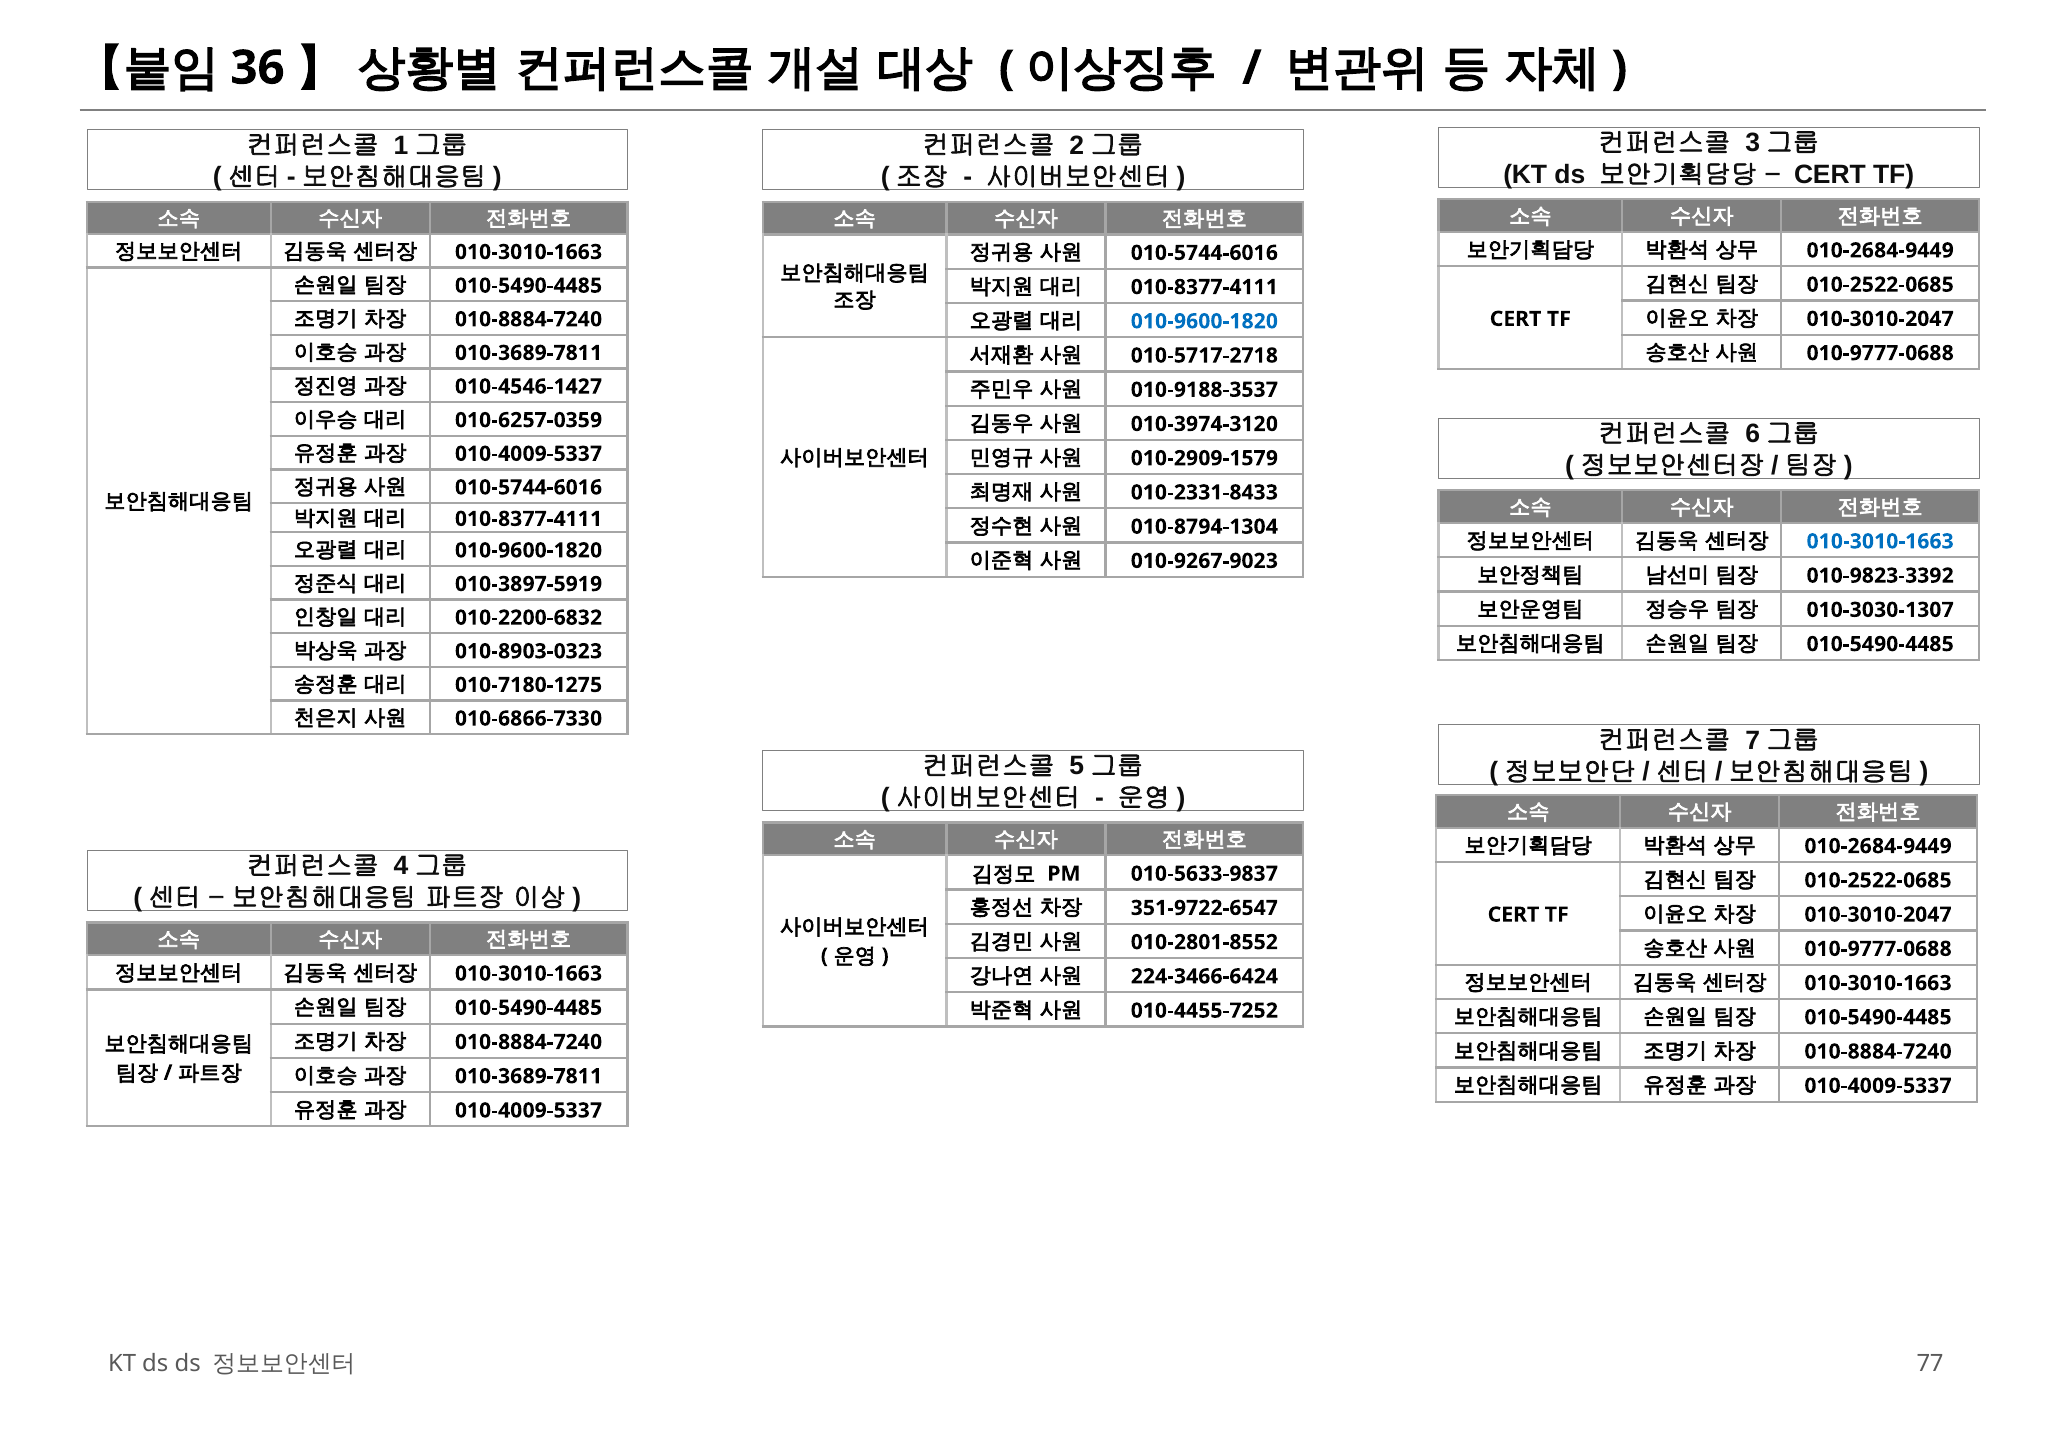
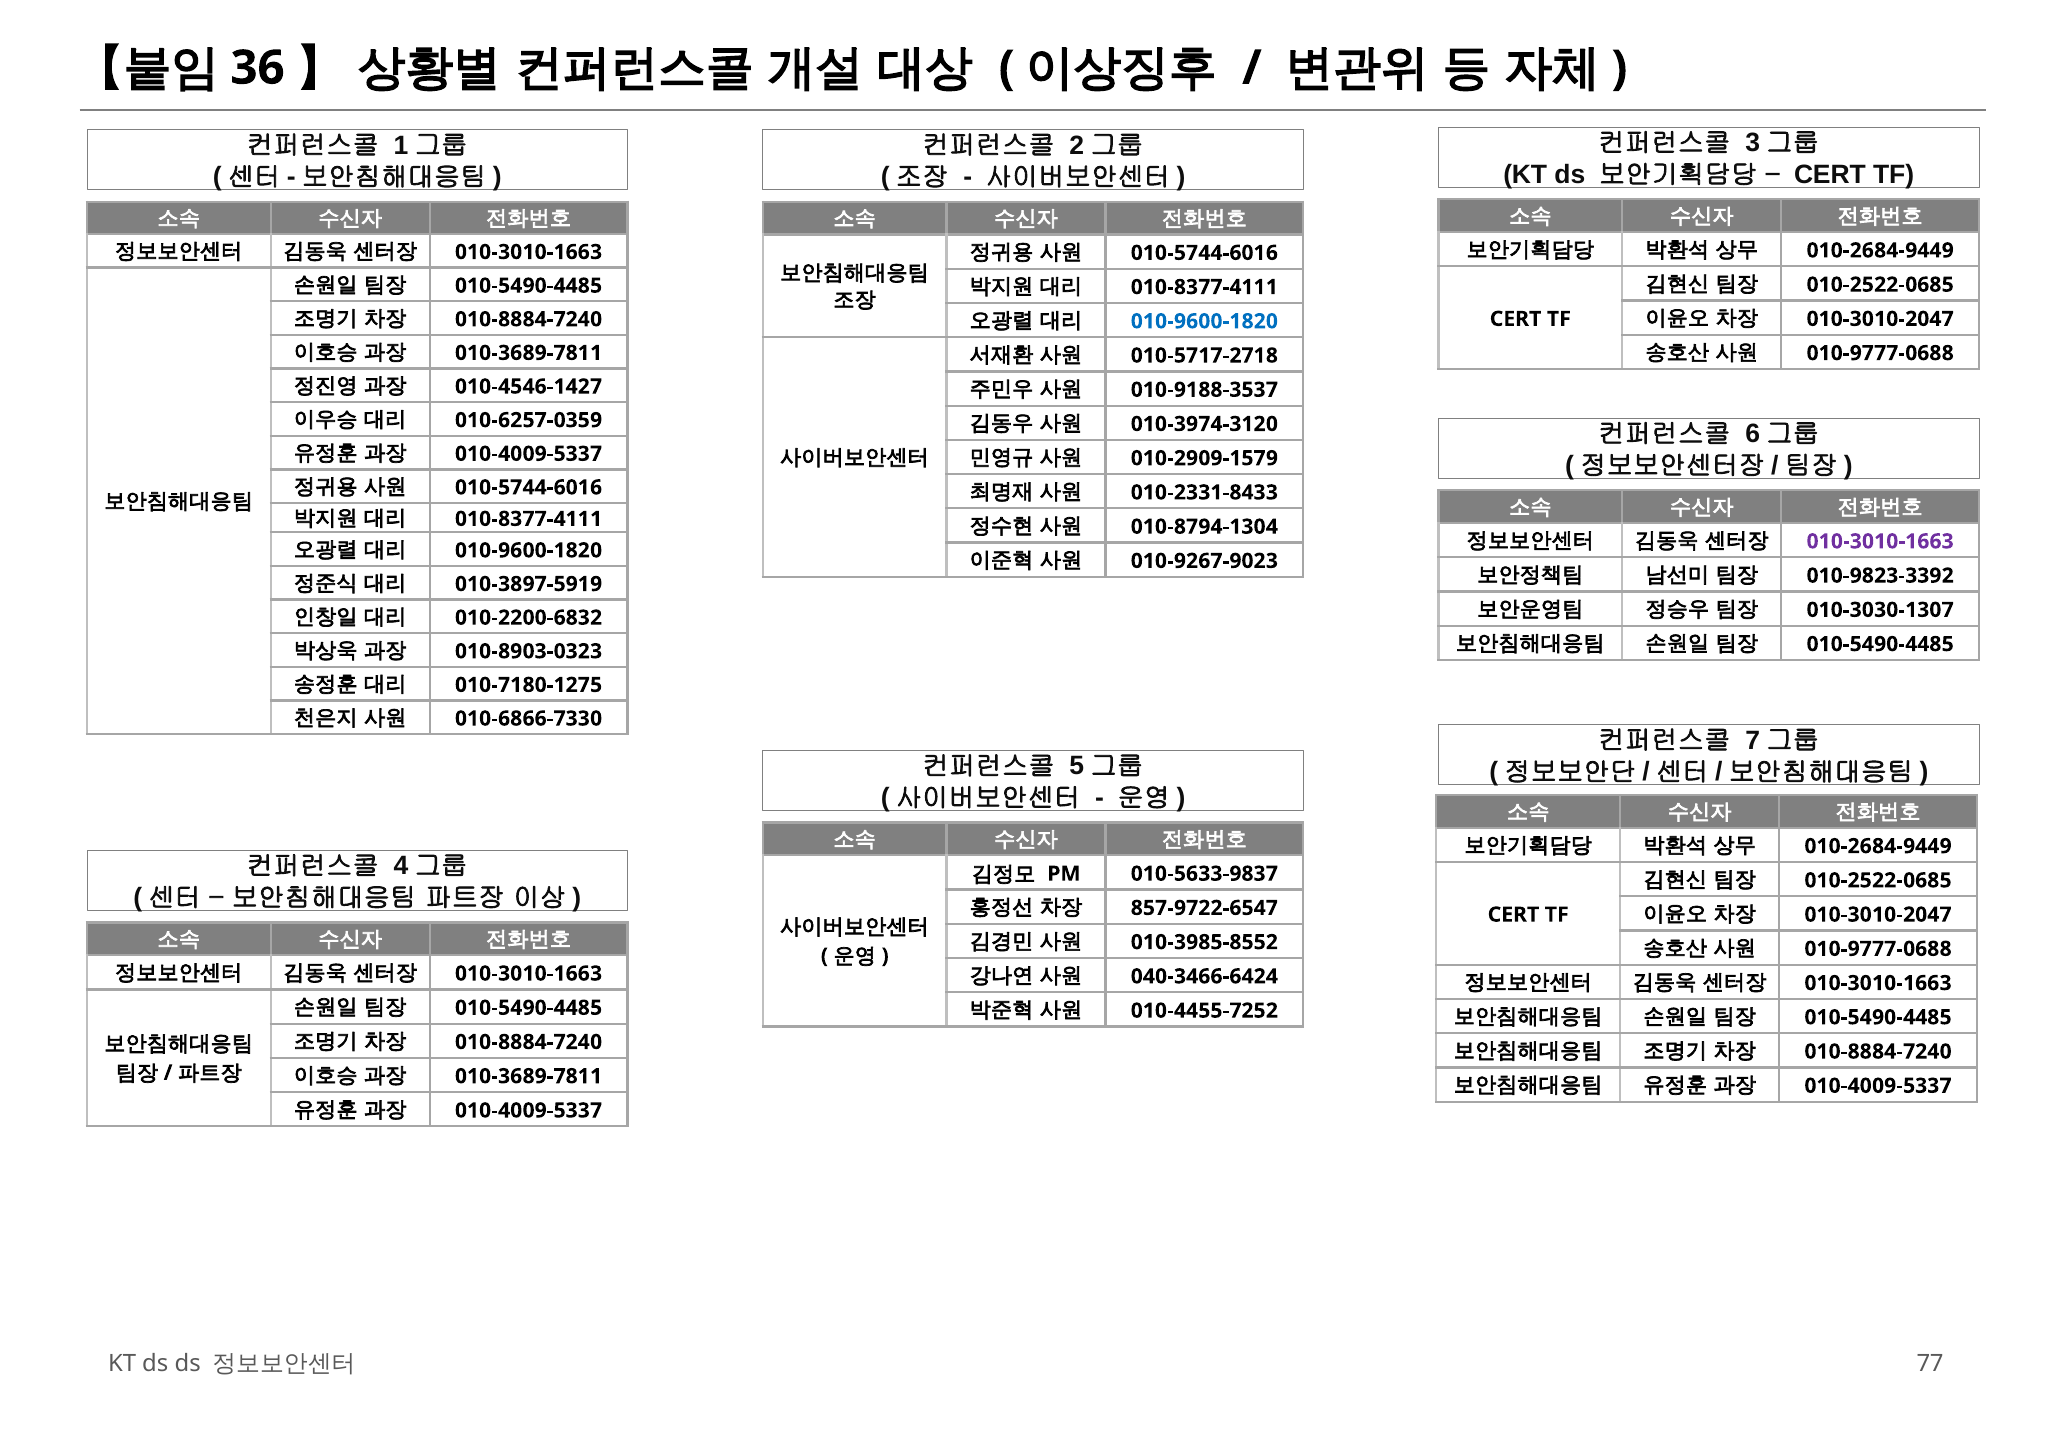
010-3010-1663 colour: blue -> purple (1880, 542)
351-9722-6547: 351-9722-6547 -> 857-9722-6547 (1204, 908)
010-2801-8552: 010-2801-8552 -> 010-3985-8552 (1204, 942)
224-3466-6424: 224-3466-6424 -> 040-3466-6424 (1204, 977)
